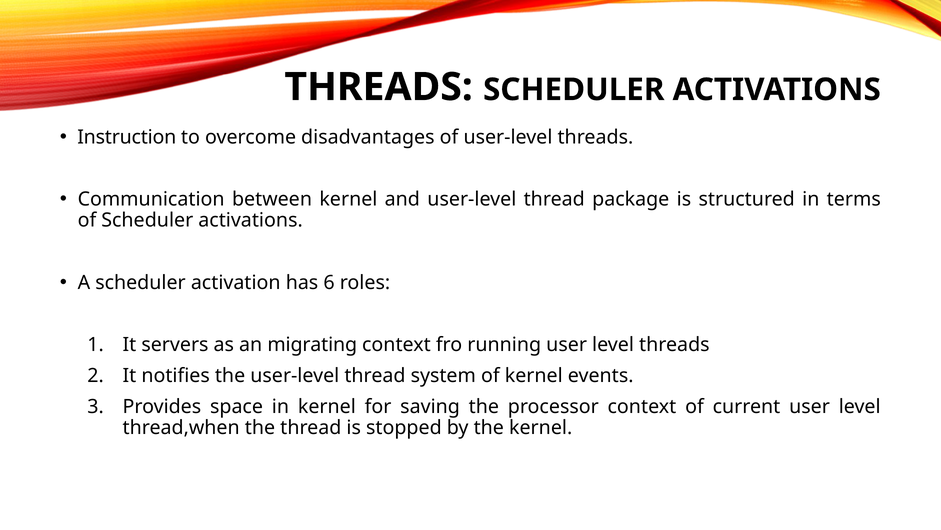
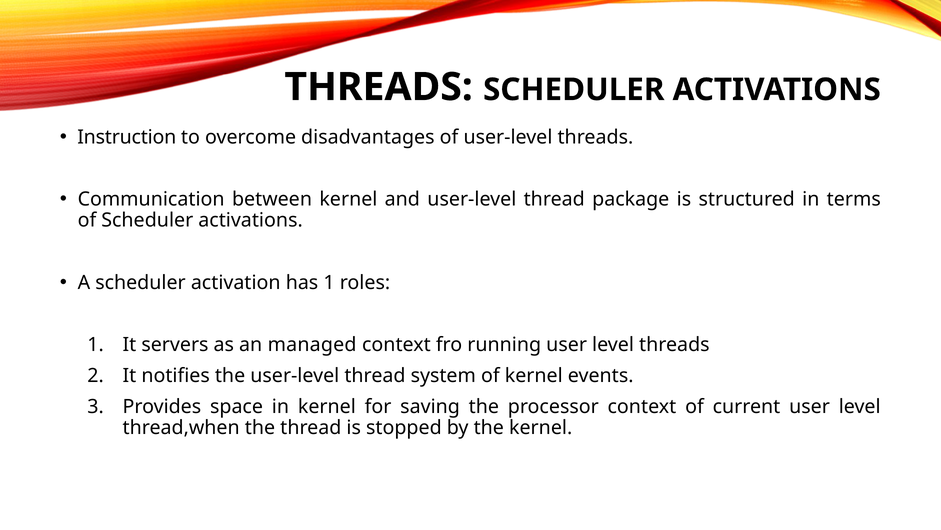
has 6: 6 -> 1 (329, 282)
migrating: migrating -> managed (312, 344)
